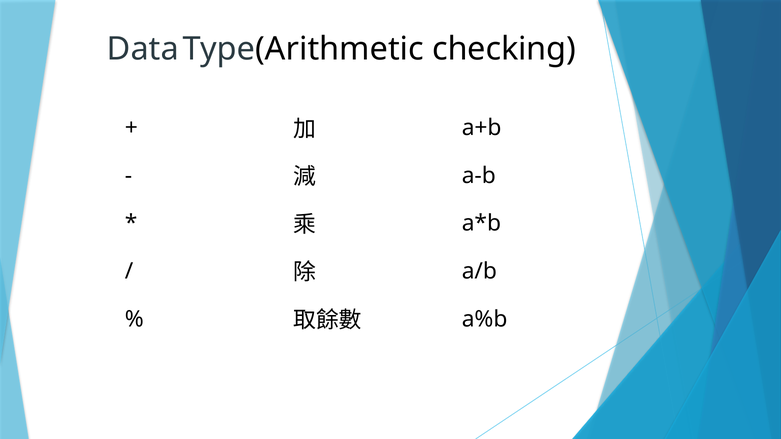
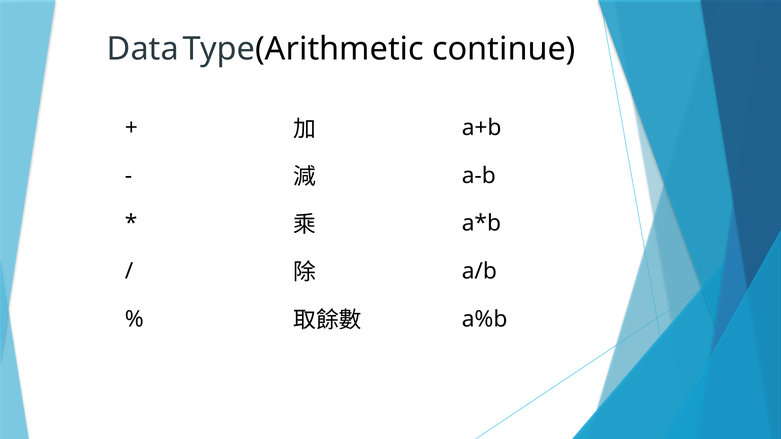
checking: checking -> continue (504, 49)
